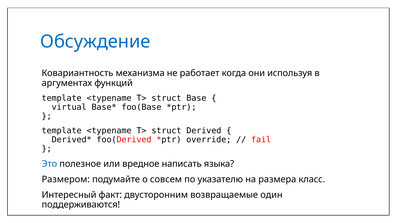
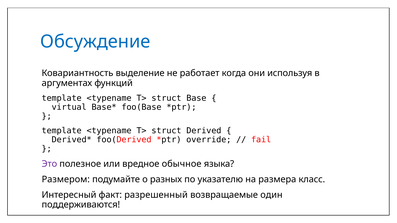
механизма: механизма -> выделение (140, 73)
Это colour: blue -> purple (49, 164)
написать: написать -> обычное (182, 164)
совсем: совсем -> разных (166, 180)
двусторонним: двусторонним -> разрешенный (156, 195)
